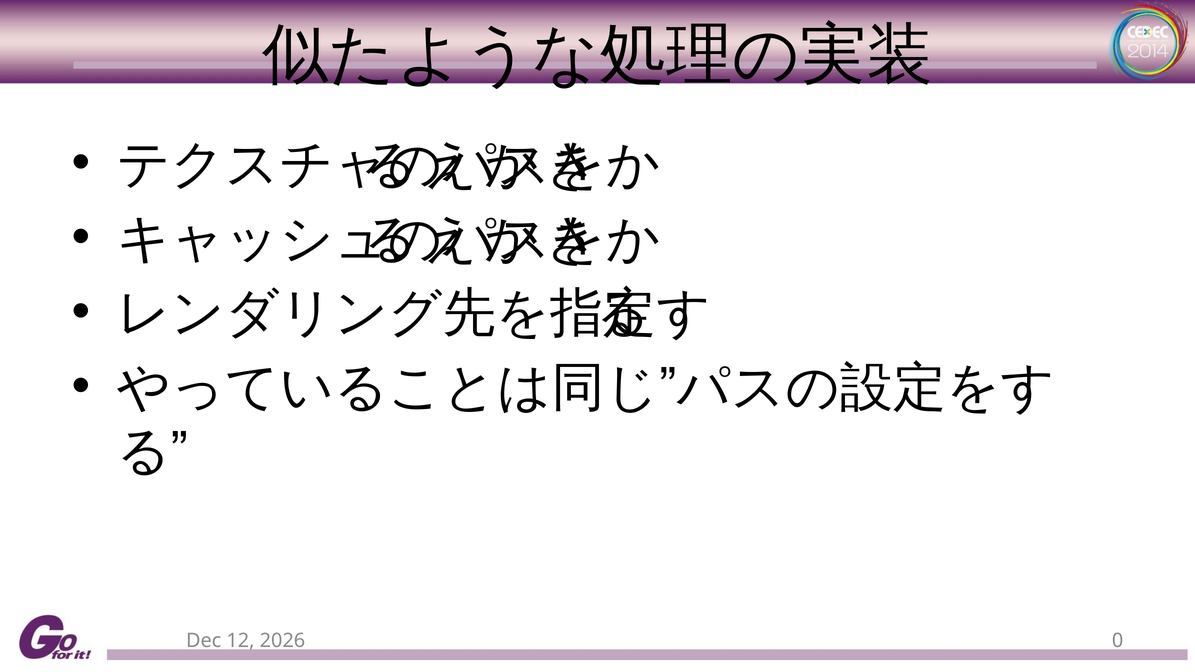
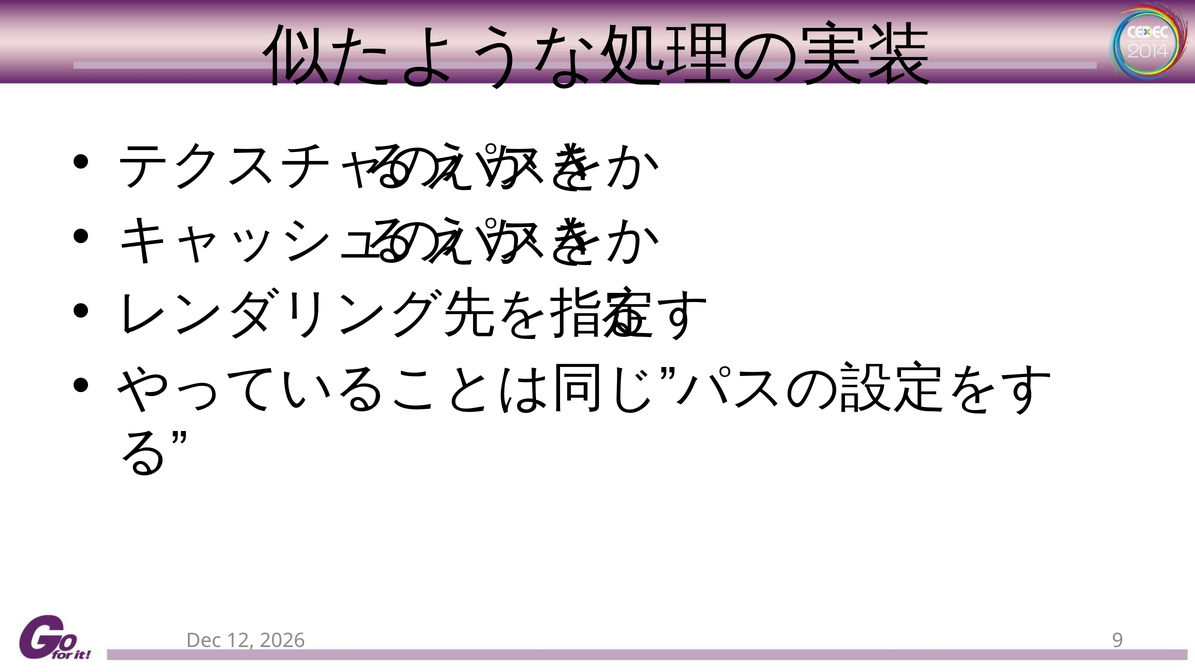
0: 0 -> 9 (1118, 641)
